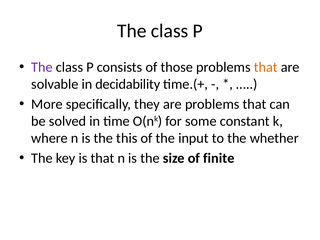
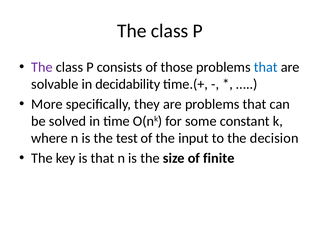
that colour: orange -> blue (266, 67)
this: this -> test (127, 138)
whether: whether -> decision (274, 138)
